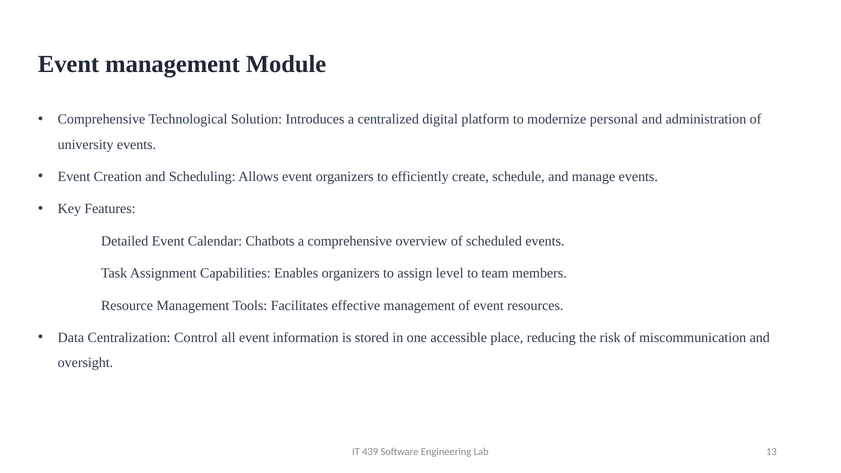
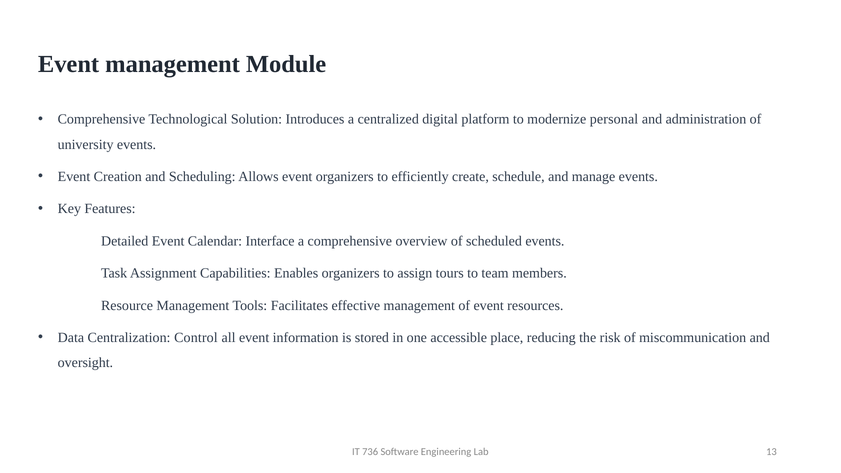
Chatbots: Chatbots -> Interface (270, 241)
level: level -> tours (450, 273)
439: 439 -> 736 (370, 452)
